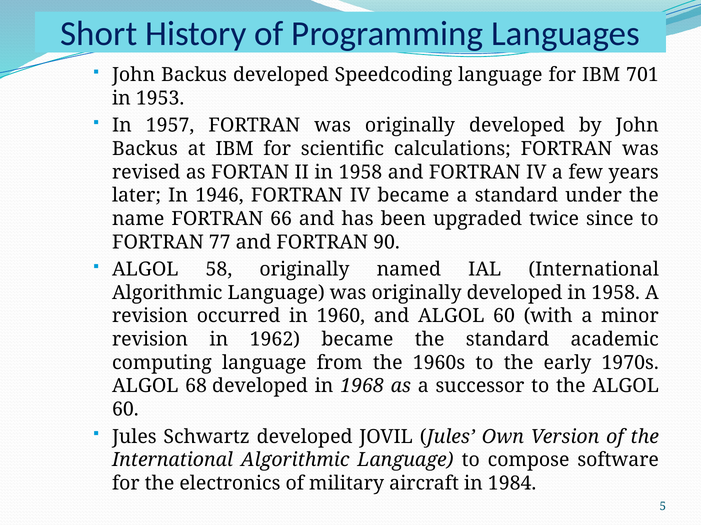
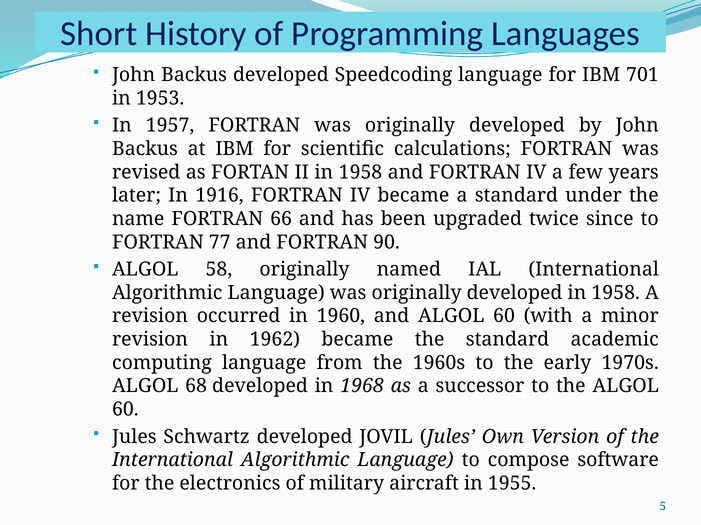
1946: 1946 -> 1916 (220, 196)
1984: 1984 -> 1955 (512, 484)
